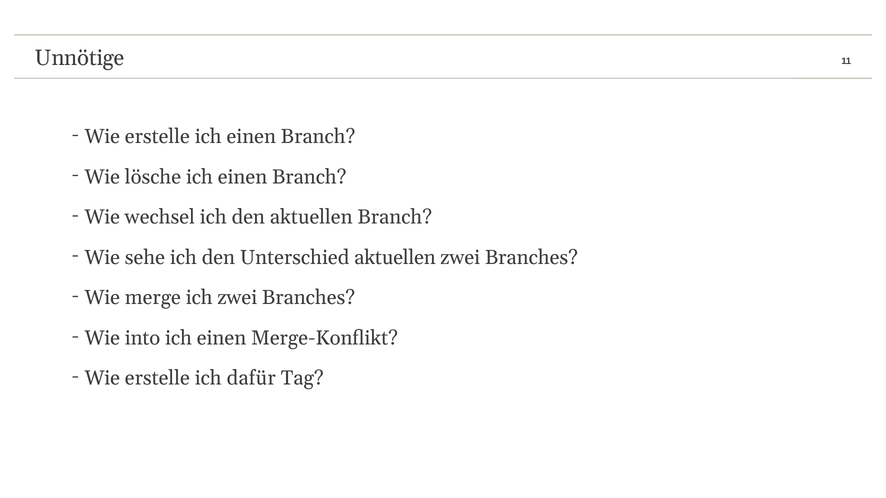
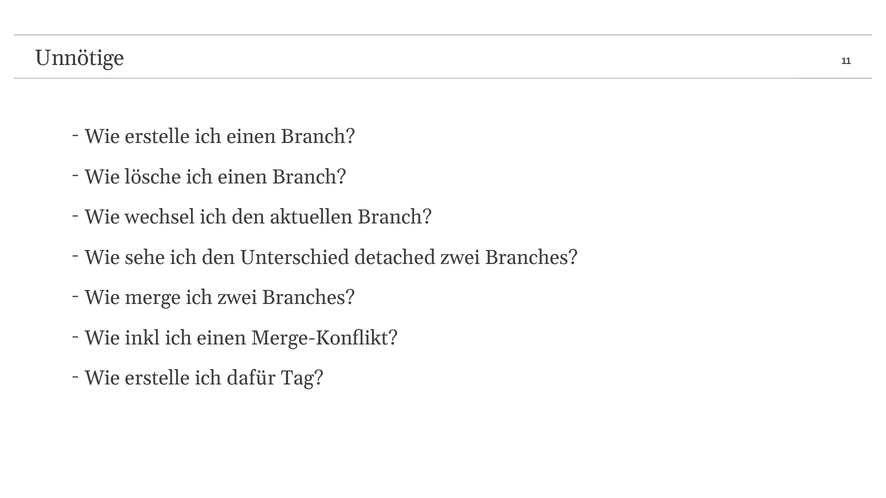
Unterschied aktuellen: aktuellen -> detached (395, 258)
into: into -> inkl (142, 338)
